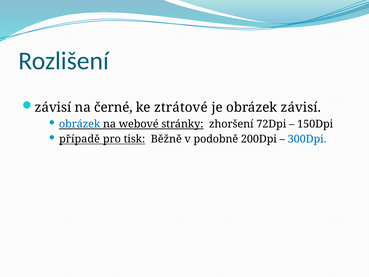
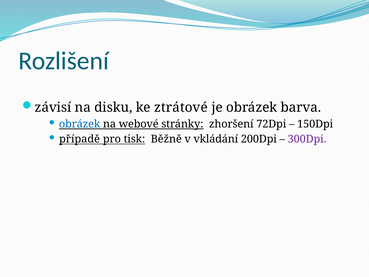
černé: černé -> disku (113, 107)
obrázek závisí: závisí -> barva (301, 107)
podobně: podobně -> vkládání (216, 139)
300Dpi colour: blue -> purple (307, 139)
